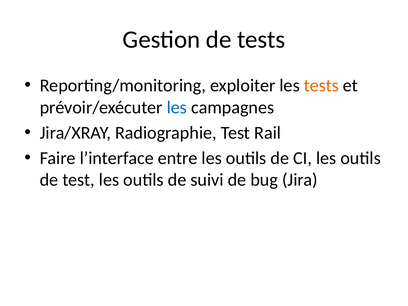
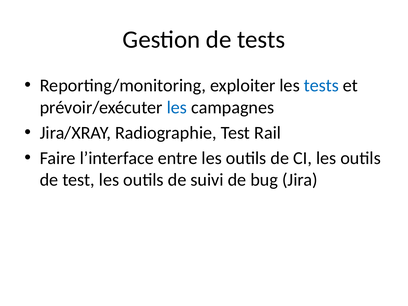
tests colour: orange -> blue (321, 86)
